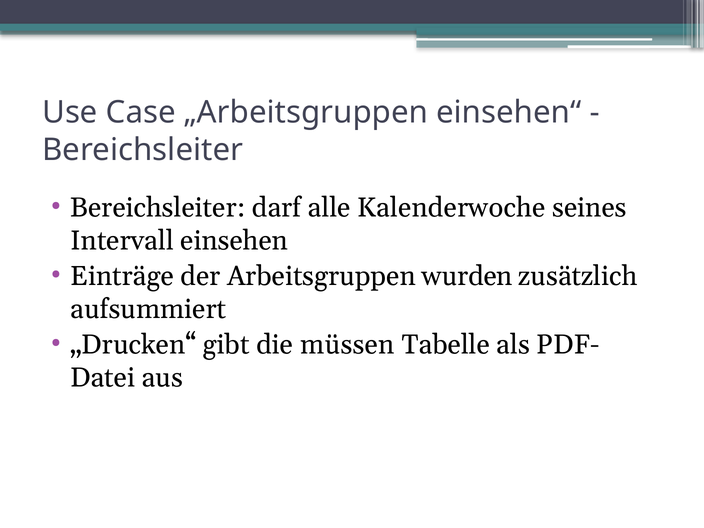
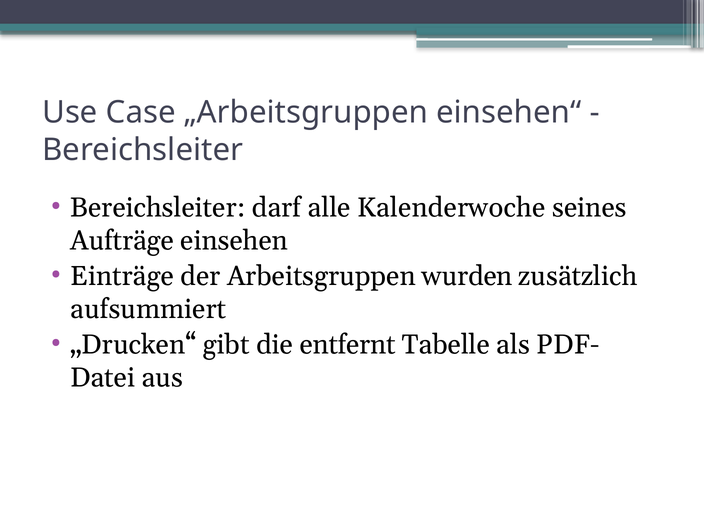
Intervall: Intervall -> Aufträge (122, 241)
müssen: müssen -> entfernt (348, 345)
